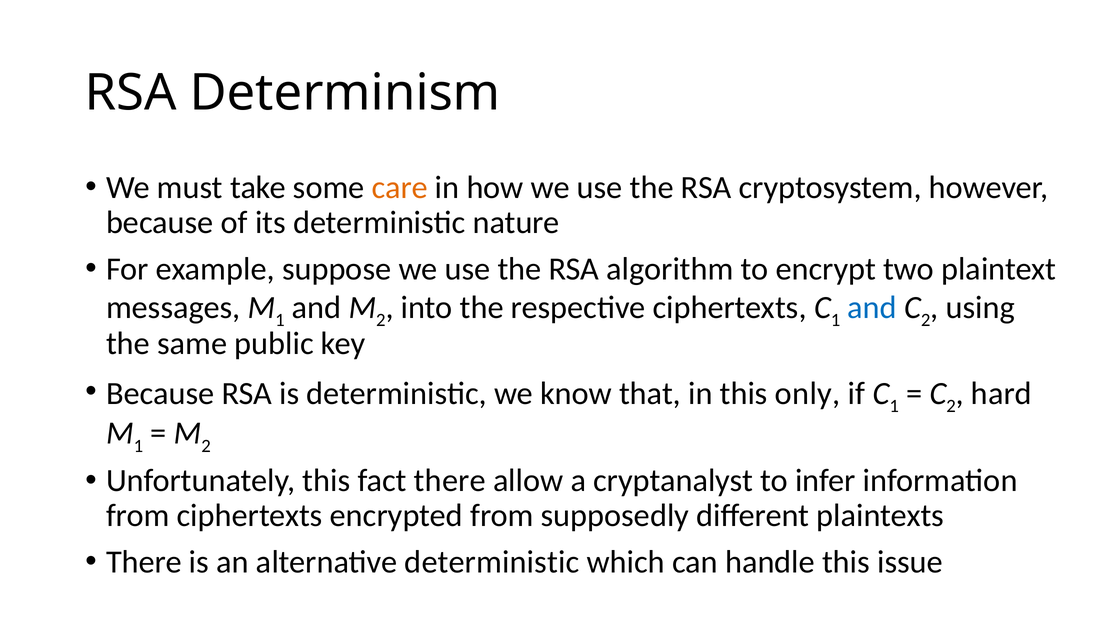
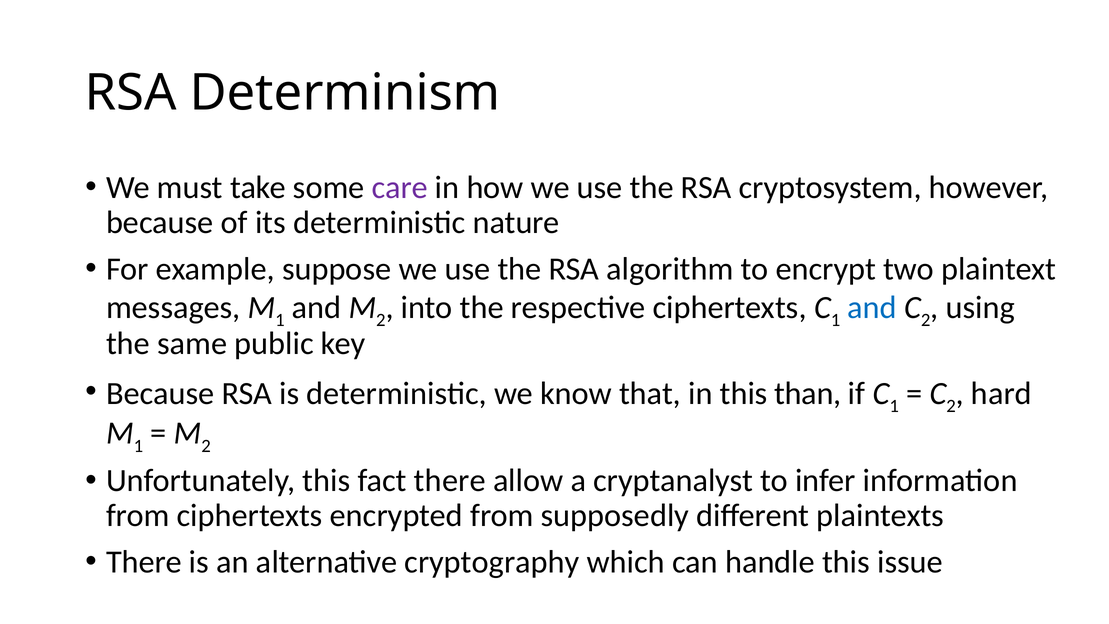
care colour: orange -> purple (400, 187)
only: only -> than (808, 394)
alternative deterministic: deterministic -> cryptography (492, 562)
